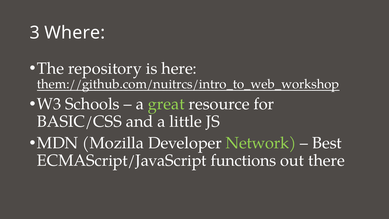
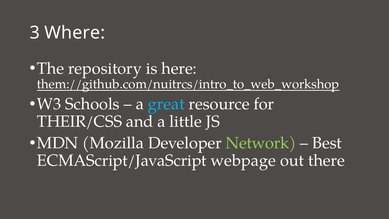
great colour: light green -> light blue (166, 104)
BASIC/CSS: BASIC/CSS -> THEIR/CSS (79, 121)
functions: functions -> webpage (243, 160)
